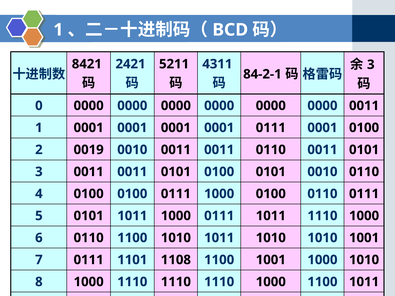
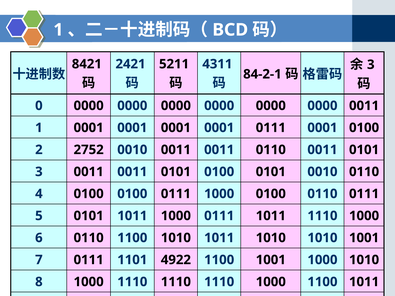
0019: 0019 -> 2752 (89, 150)
1108: 1108 -> 4922 (176, 260)
